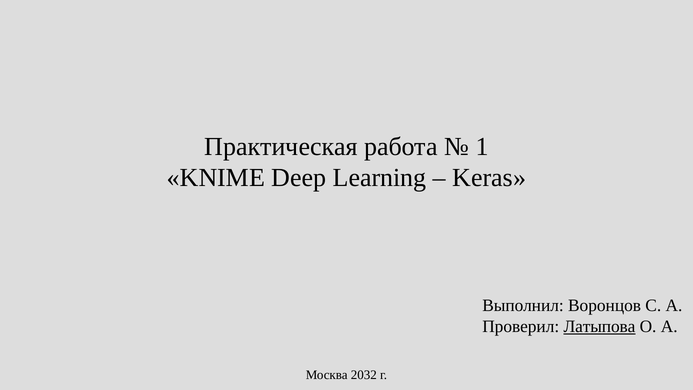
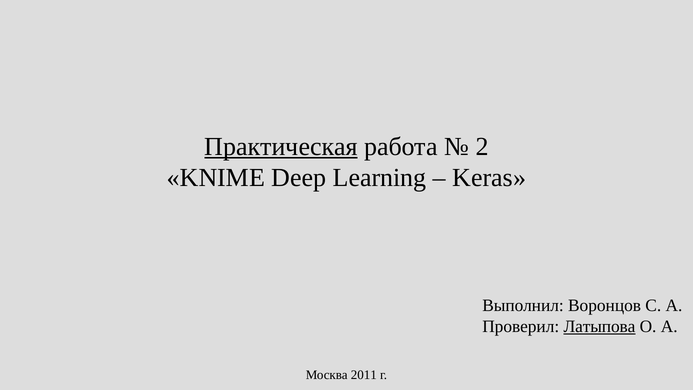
Практическая underline: none -> present (281, 147)
1: 1 -> 2 (482, 147)
2032: 2032 -> 2011 (364, 375)
